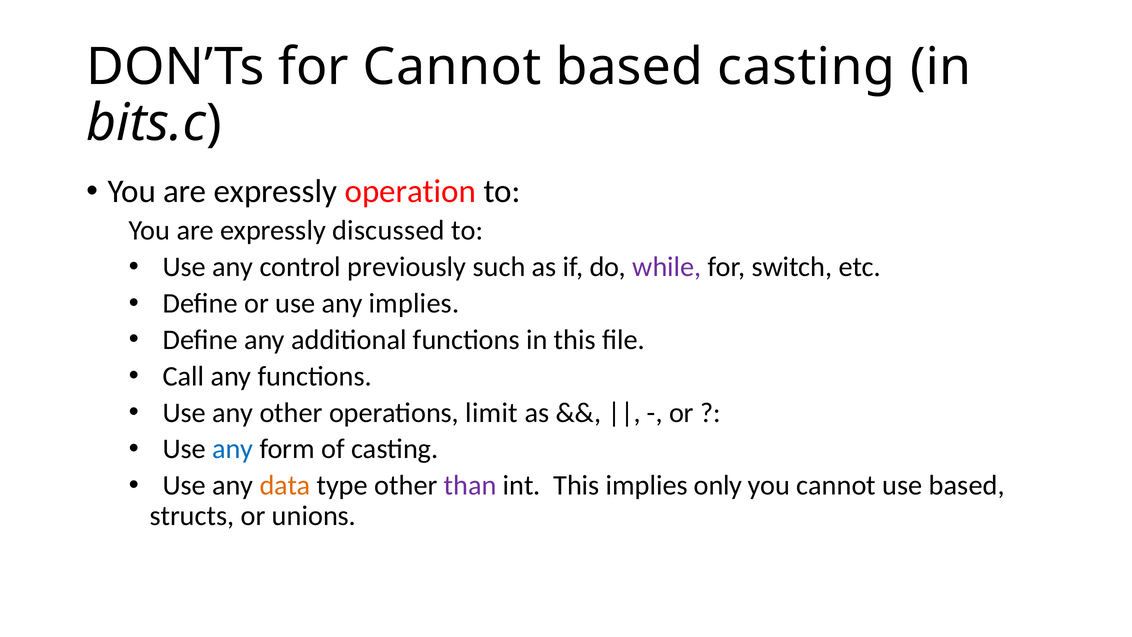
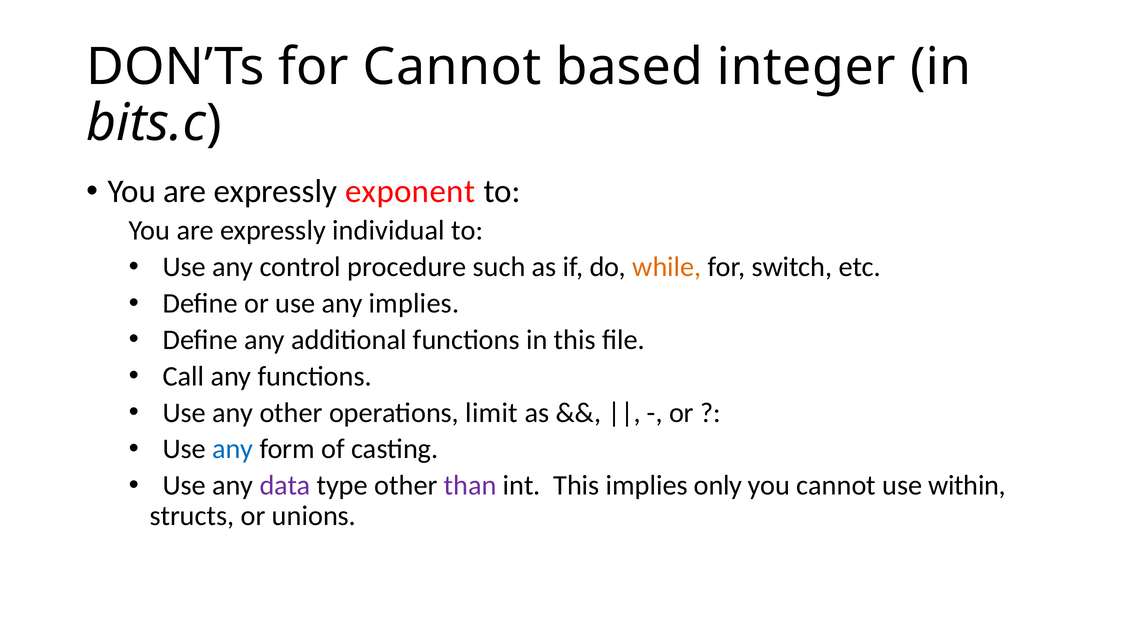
based casting: casting -> integer (806, 67)
operation: operation -> exponent (410, 191)
discussed: discussed -> individual (389, 230)
previously: previously -> procedure (407, 267)
while colour: purple -> orange (667, 267)
data colour: orange -> purple (285, 485)
use based: based -> within (967, 485)
